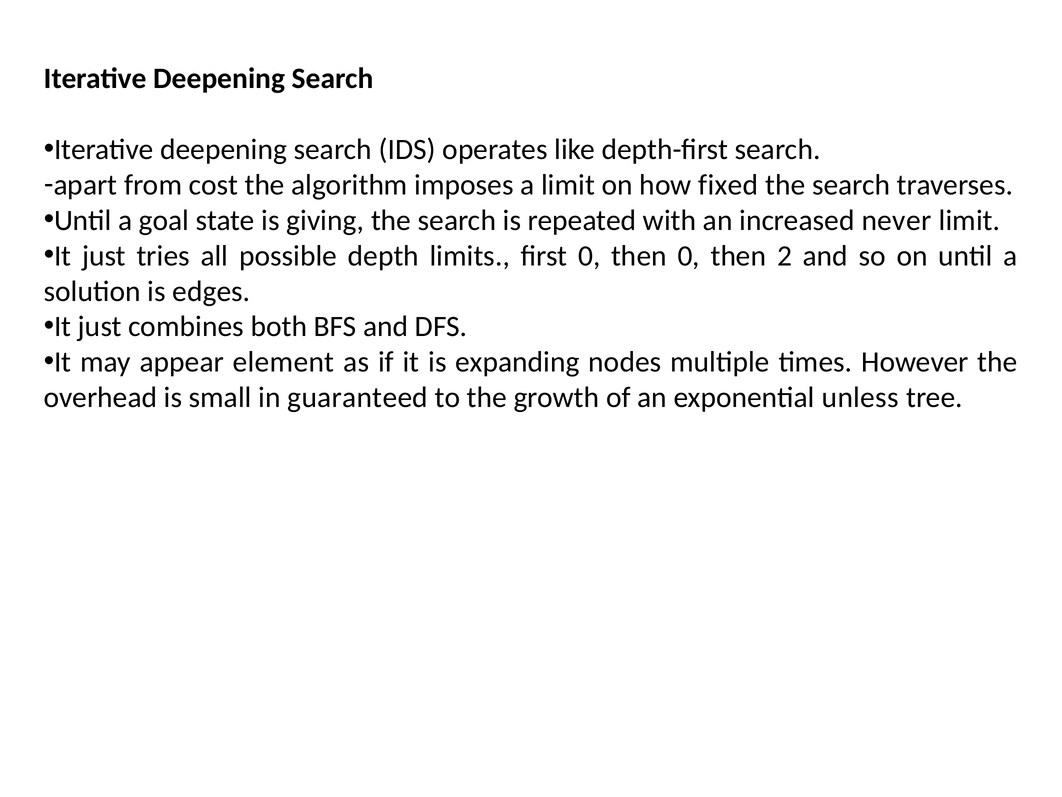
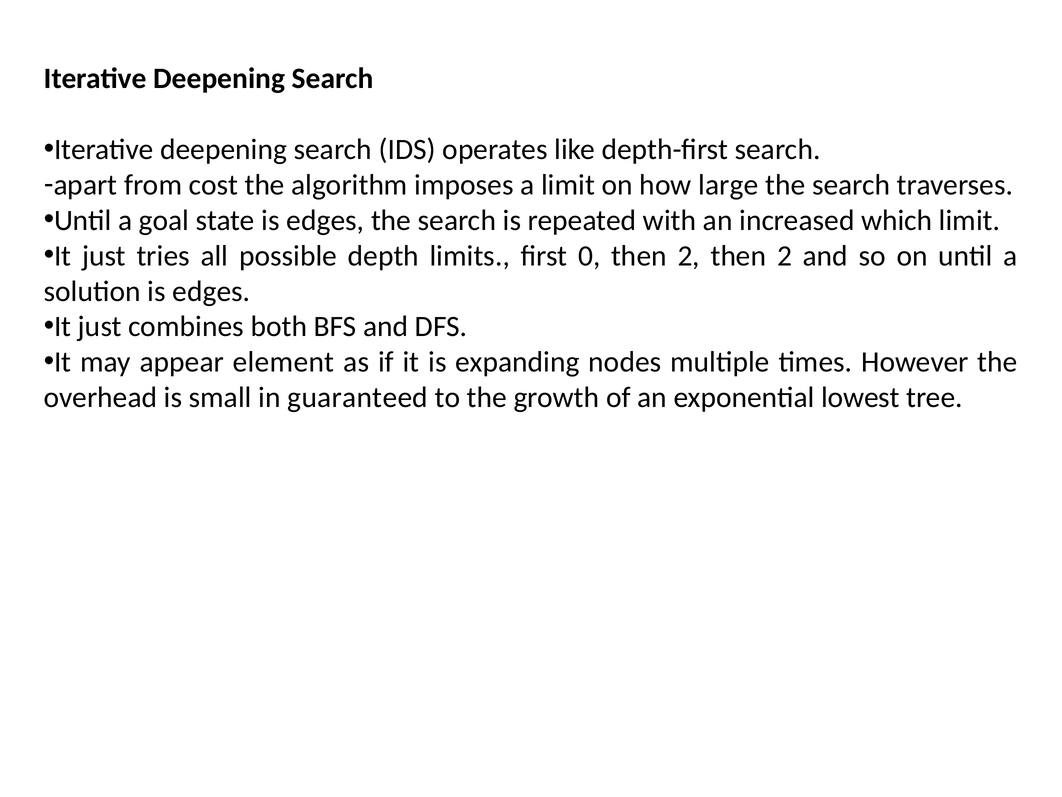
fixed: fixed -> large (728, 185)
state is giving: giving -> edges (325, 220)
never: never -> which (897, 220)
0 then 0: 0 -> 2 (689, 256)
unless: unless -> lowest (860, 397)
